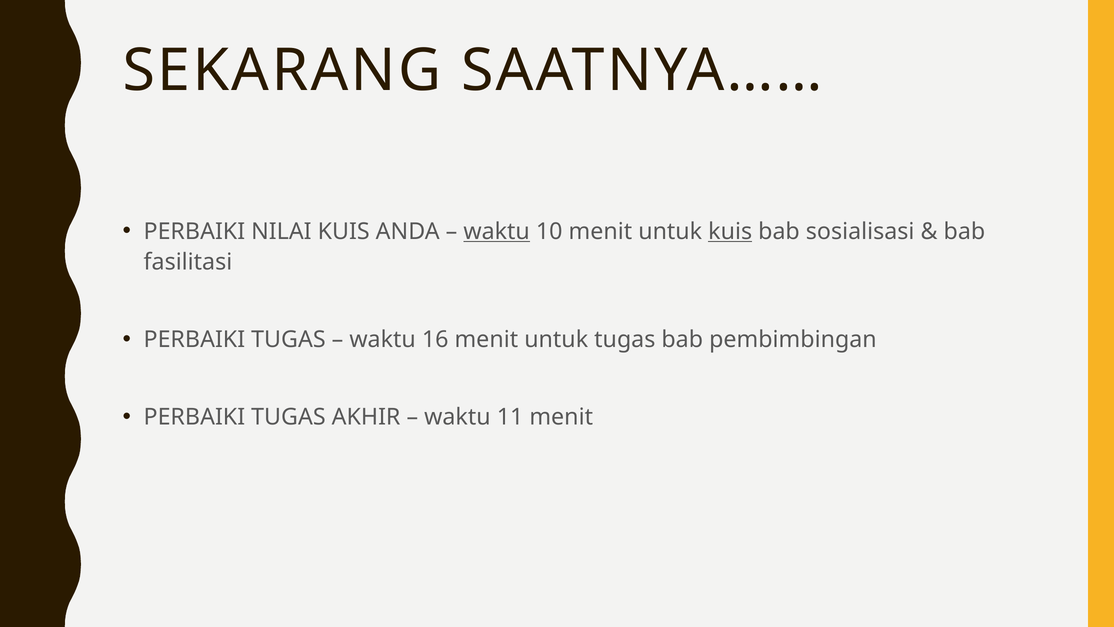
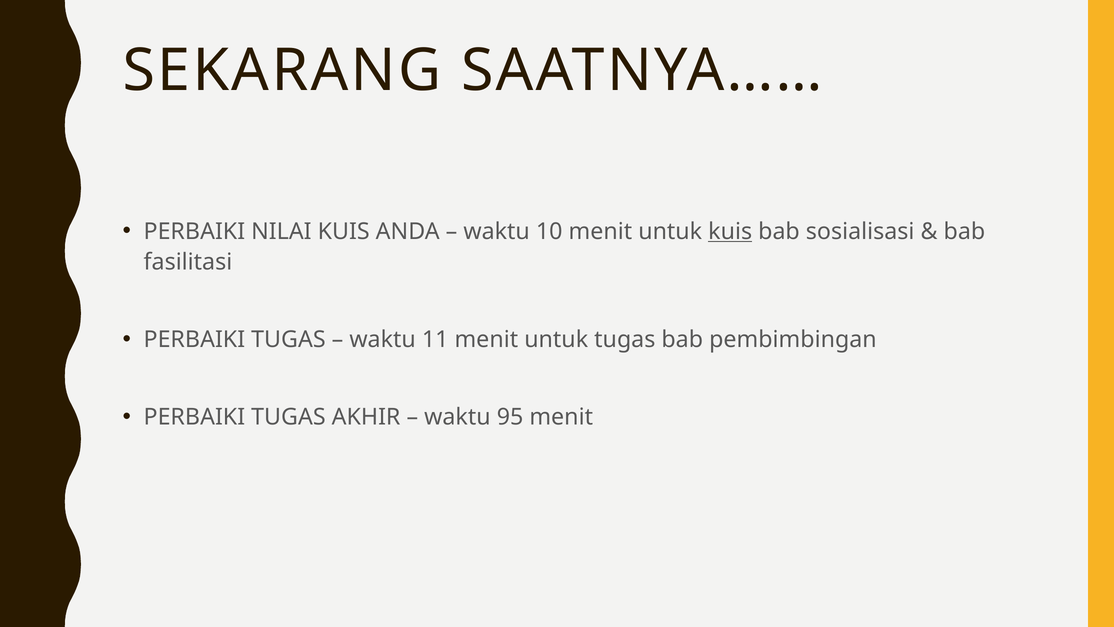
waktu underline: present -> none (497, 231)
16: 16 -> 11 (435, 339)
11: 11 -> 95 (510, 417)
